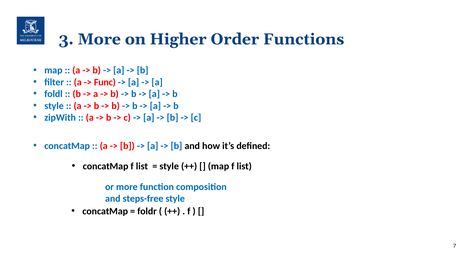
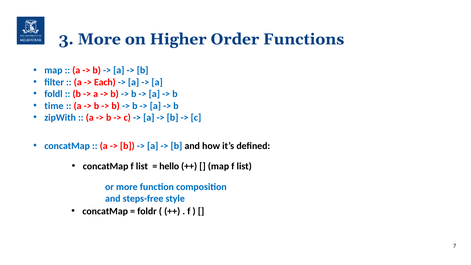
Func: Func -> Each (105, 82)
style: style -> time (54, 106)
style: style -> hello (169, 166)
